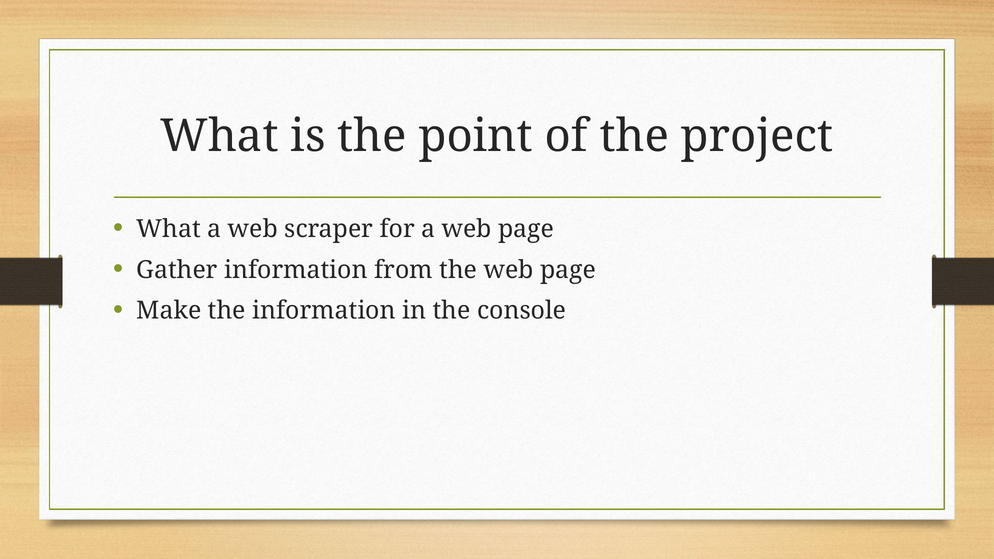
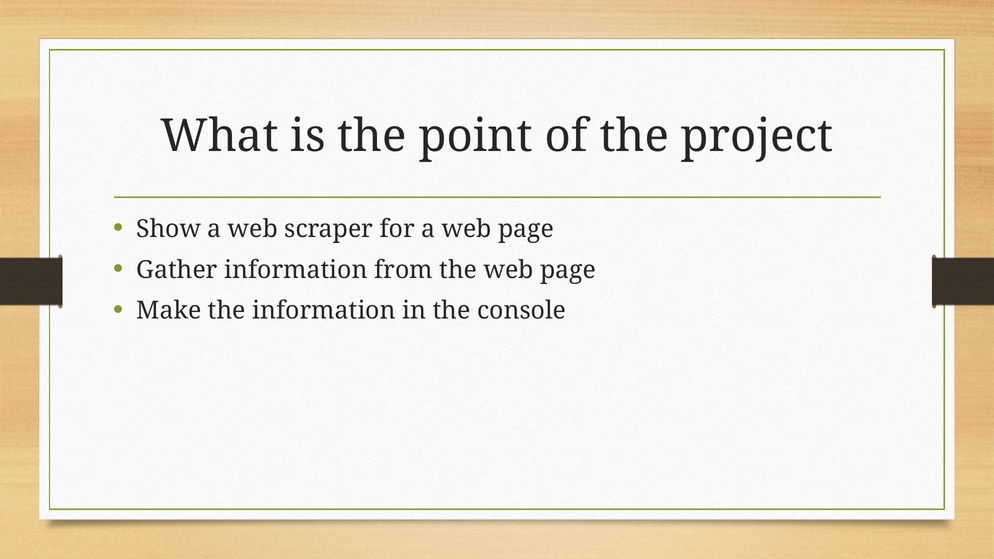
What: What -> Show (169, 229)
